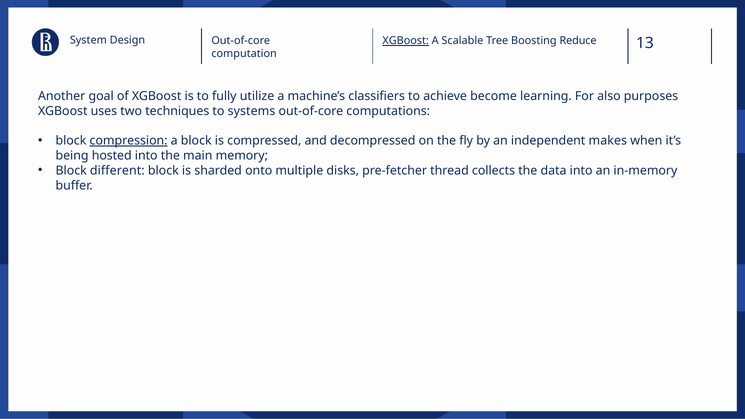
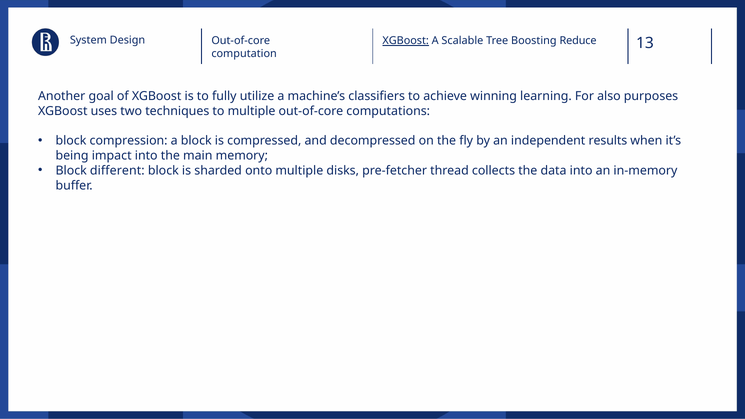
become: become -> winning (494, 96)
to systems: systems -> multiple (252, 111)
compression underline: present -> none (129, 141)
makes: makes -> results (608, 141)
hosted: hosted -> impact (112, 156)
